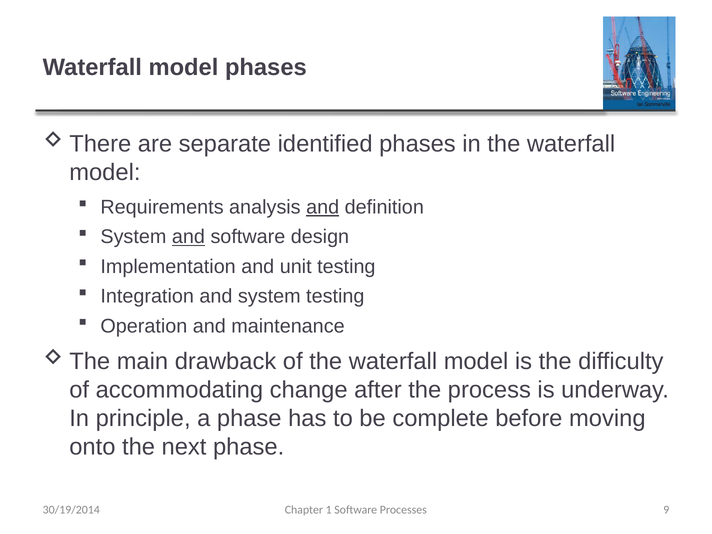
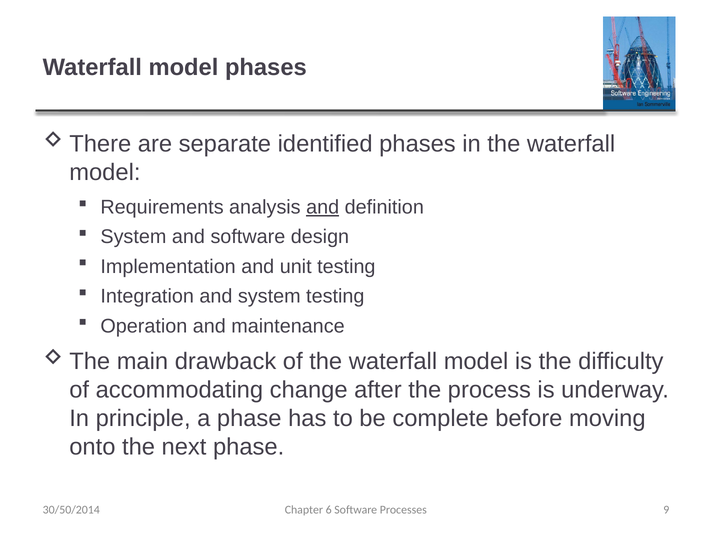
and underline: present -> none (188, 237)
30/19/2014: 30/19/2014 -> 30/50/2014 (71, 510)
1: 1 -> 6 (329, 510)
